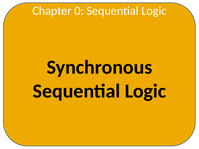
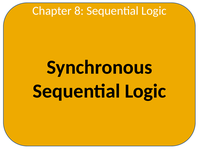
0: 0 -> 8 (79, 11)
